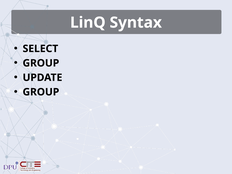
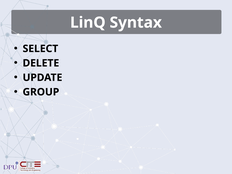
GROUP: GROUP -> DELETE (41, 63)
